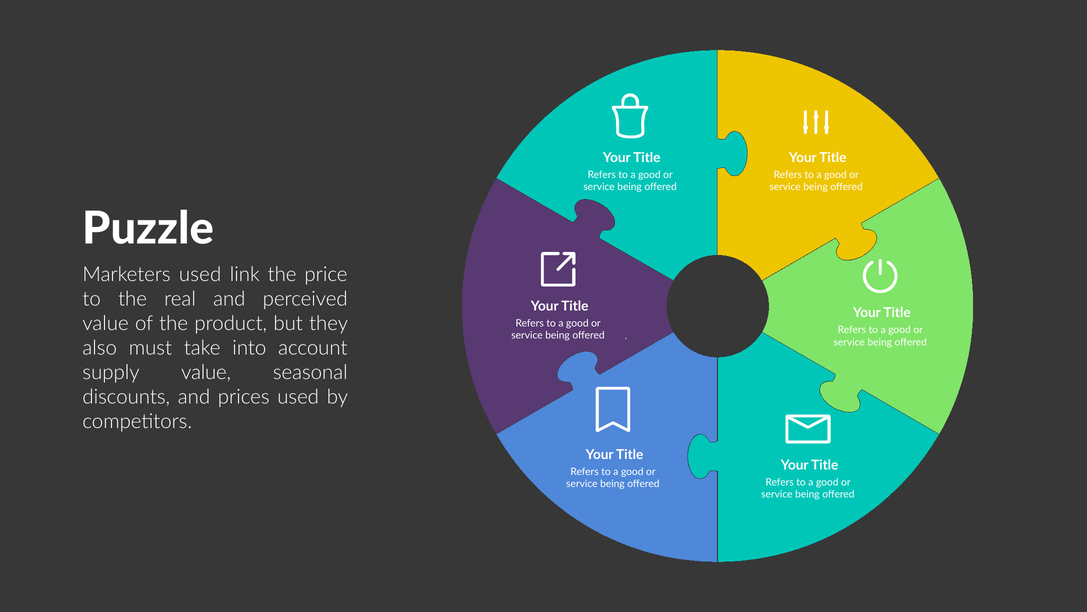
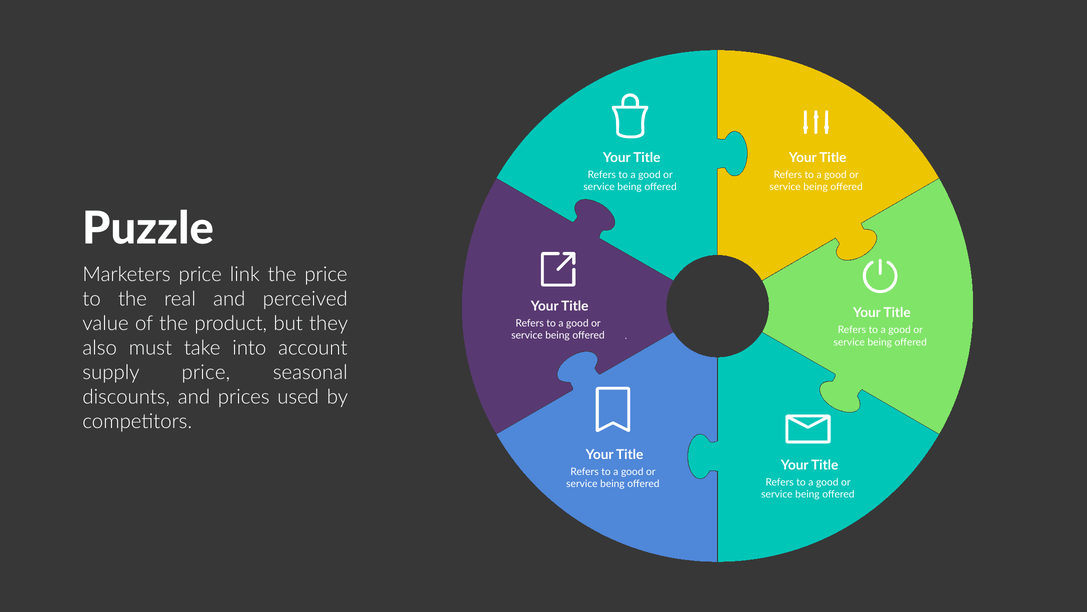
Marketers used: used -> price (200, 274)
supply value: value -> price (206, 372)
